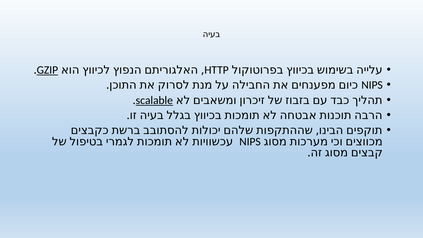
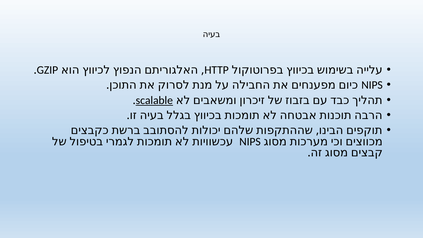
GZIP underline: present -> none (47, 70)
